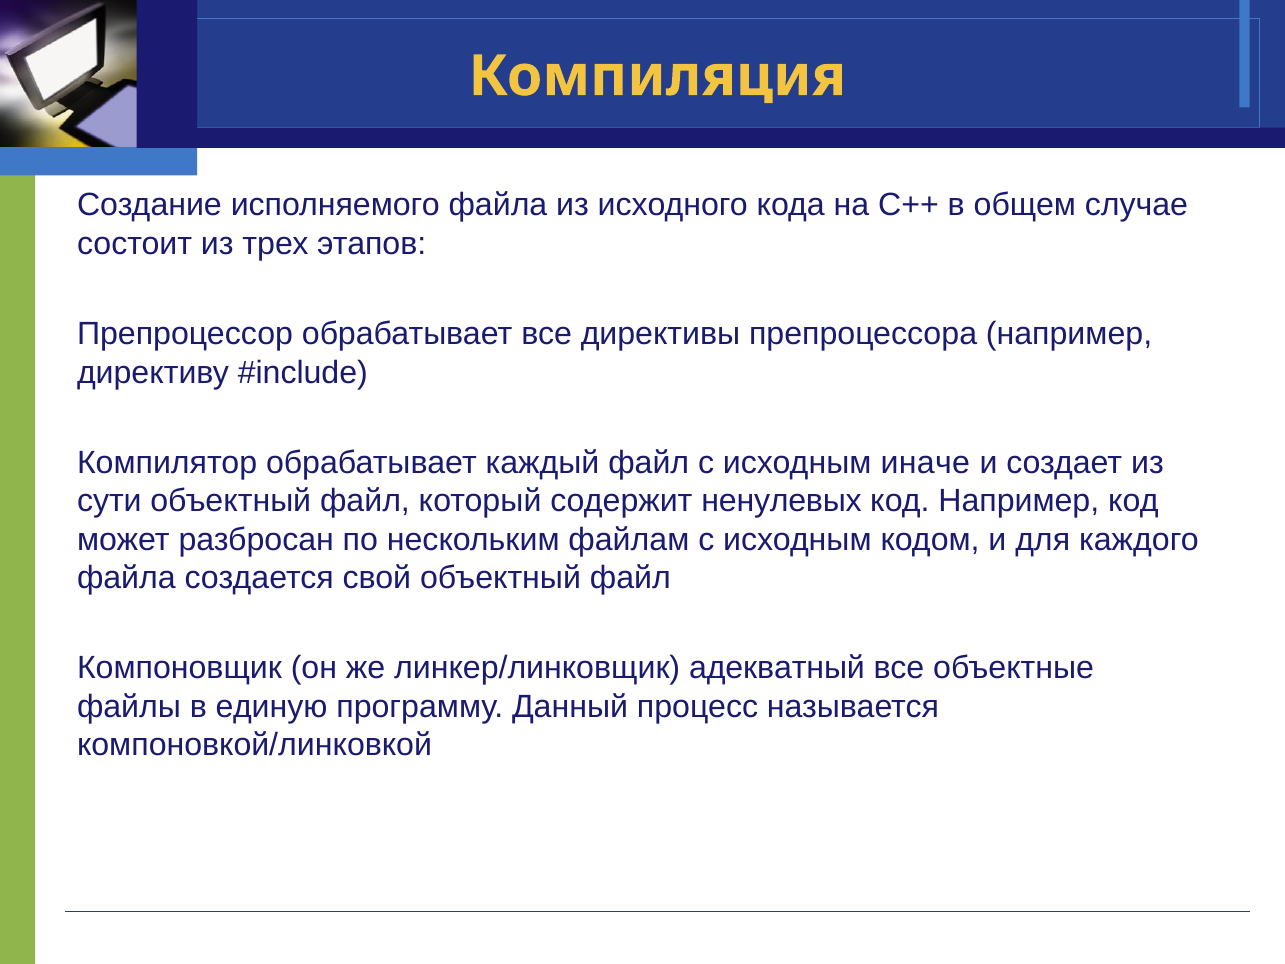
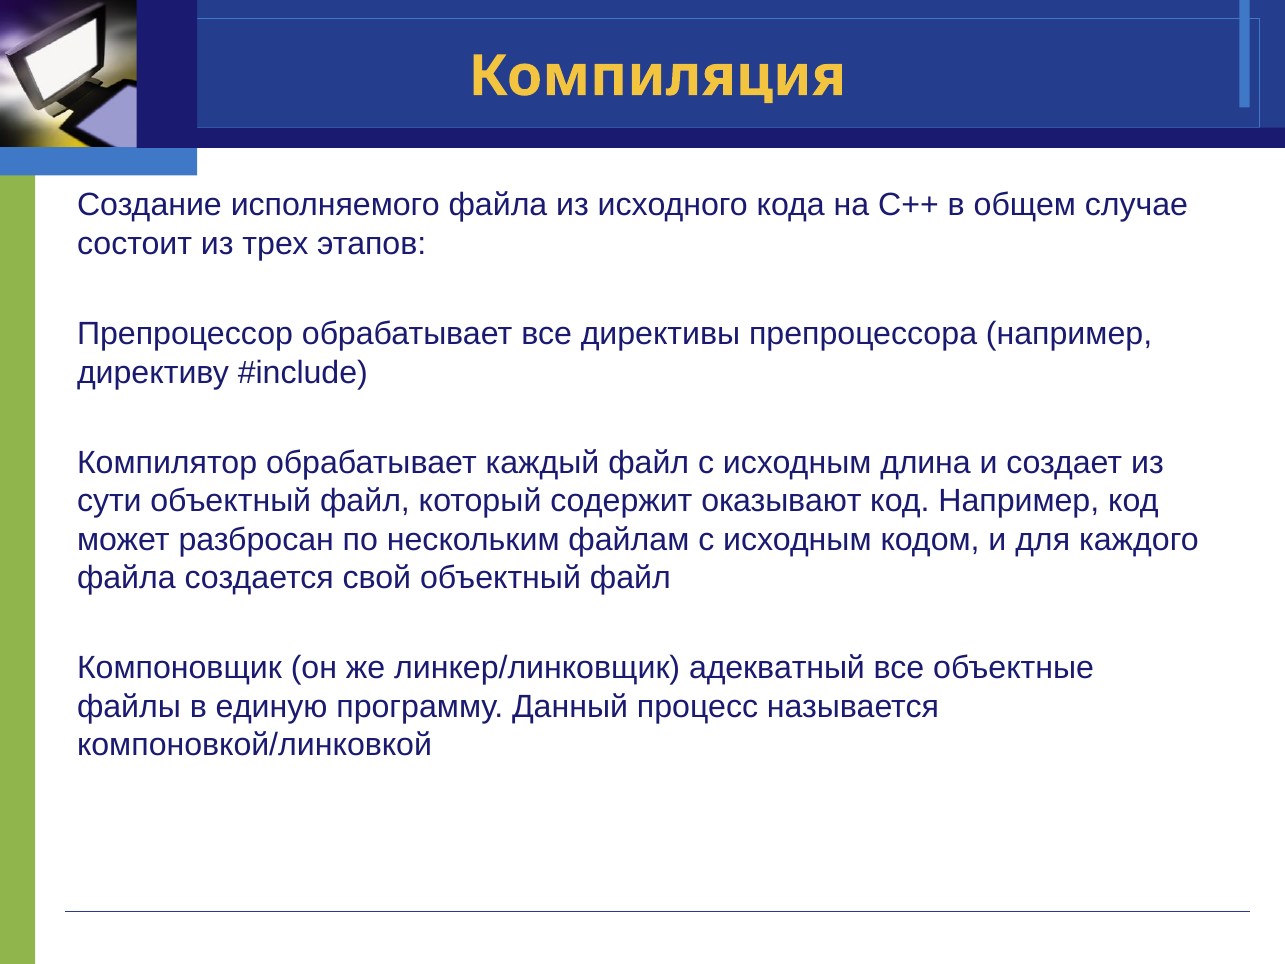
иначе: иначе -> длина (925, 462)
ненулевых: ненулевых -> оказывают (781, 501)
